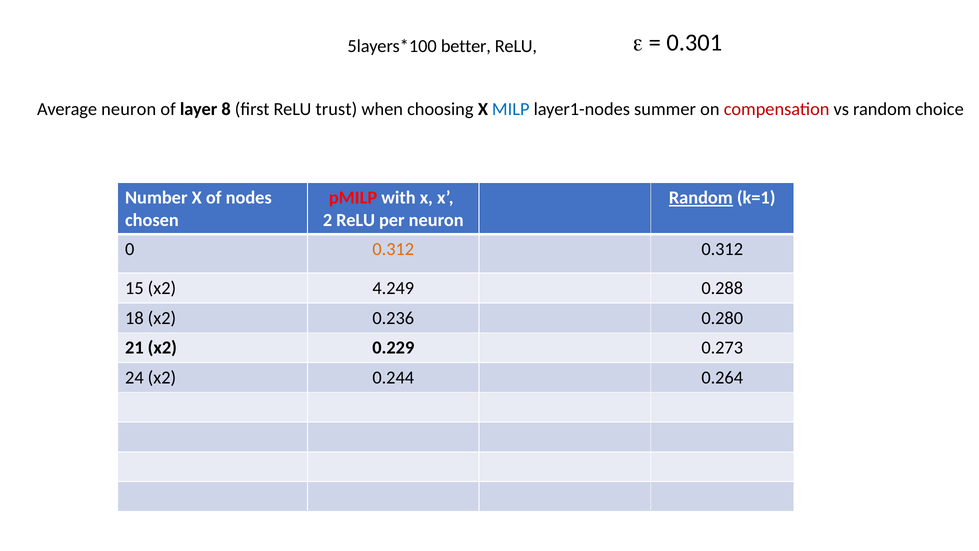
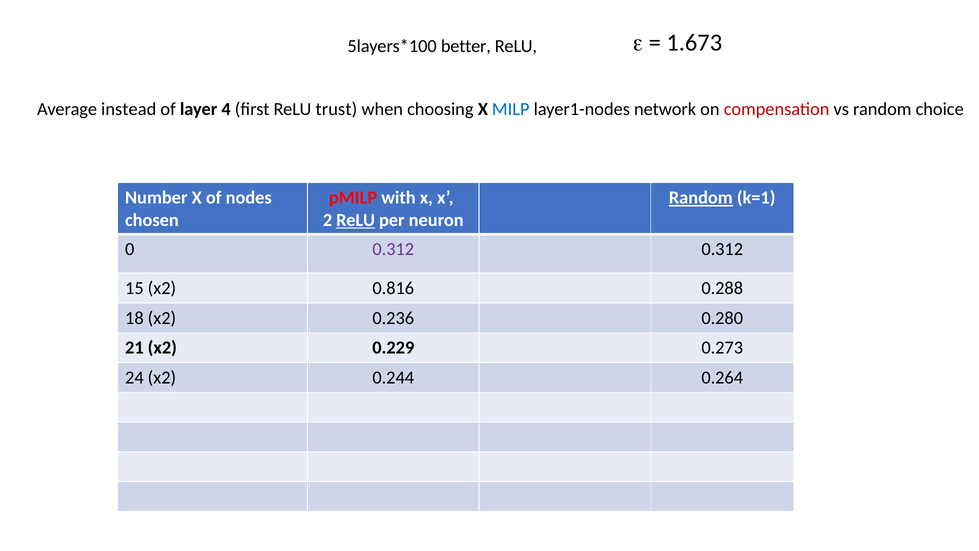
0.301: 0.301 -> 1.673 (694, 43)
Average neuron: neuron -> instead (129, 109)
8: 8 -> 4 (226, 109)
summer: summer -> network (665, 109)
ReLU underline: none -> present (356, 220)
0.312 colour: orange -> purple (393, 249)
4.249: 4.249 -> 0.816 (393, 288)
